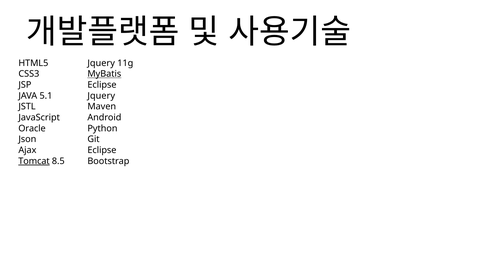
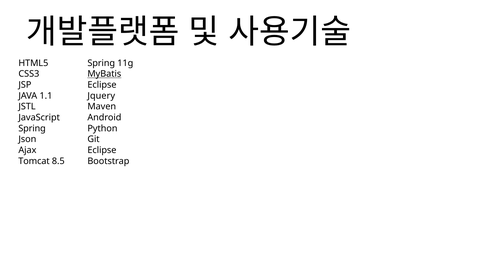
Jquery: Jquery -> Spring (101, 63)
5.1: 5.1 -> 1.1 (46, 96)
Oracle: Oracle -> Spring (32, 128)
Tomcat underline: present -> none (34, 161)
